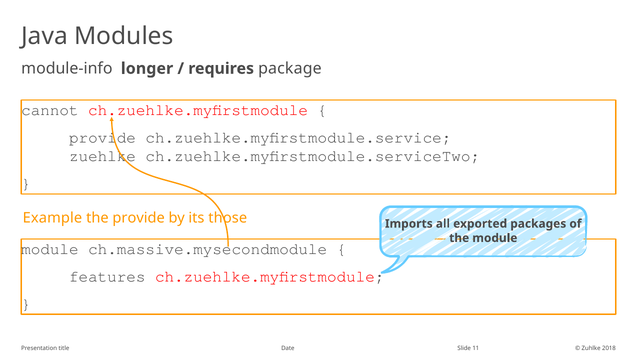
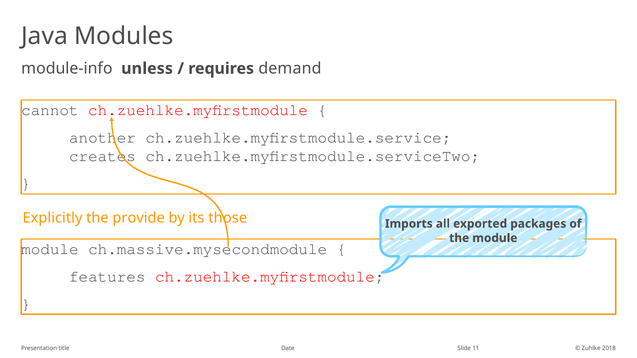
longer: longer -> unless (147, 69)
package: package -> demand (290, 69)
provide: provide -> another (102, 137)
zuehlke: zuehlke -> creates (102, 156)
Example: Example -> Explicitly (53, 218)
